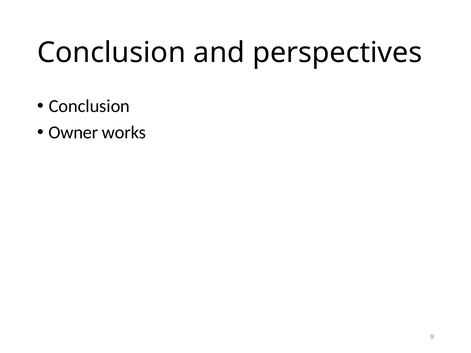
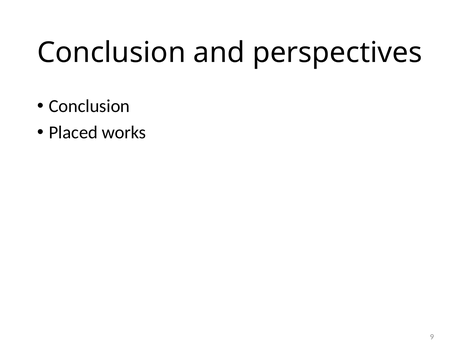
Owner: Owner -> Placed (73, 133)
